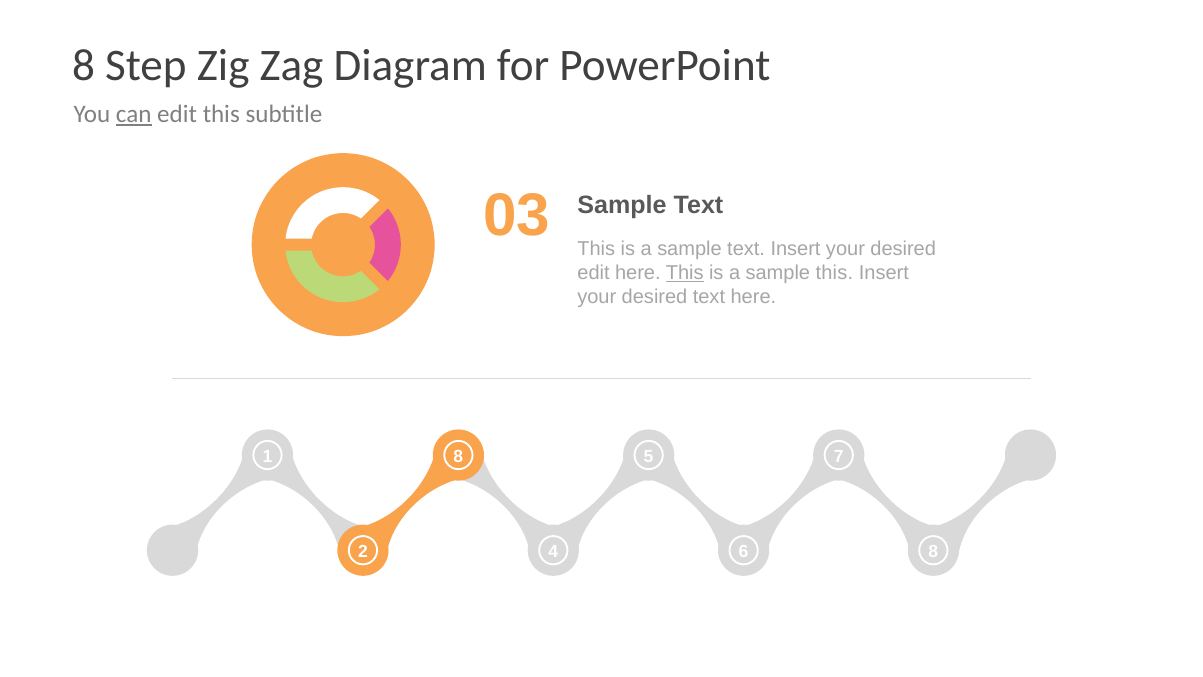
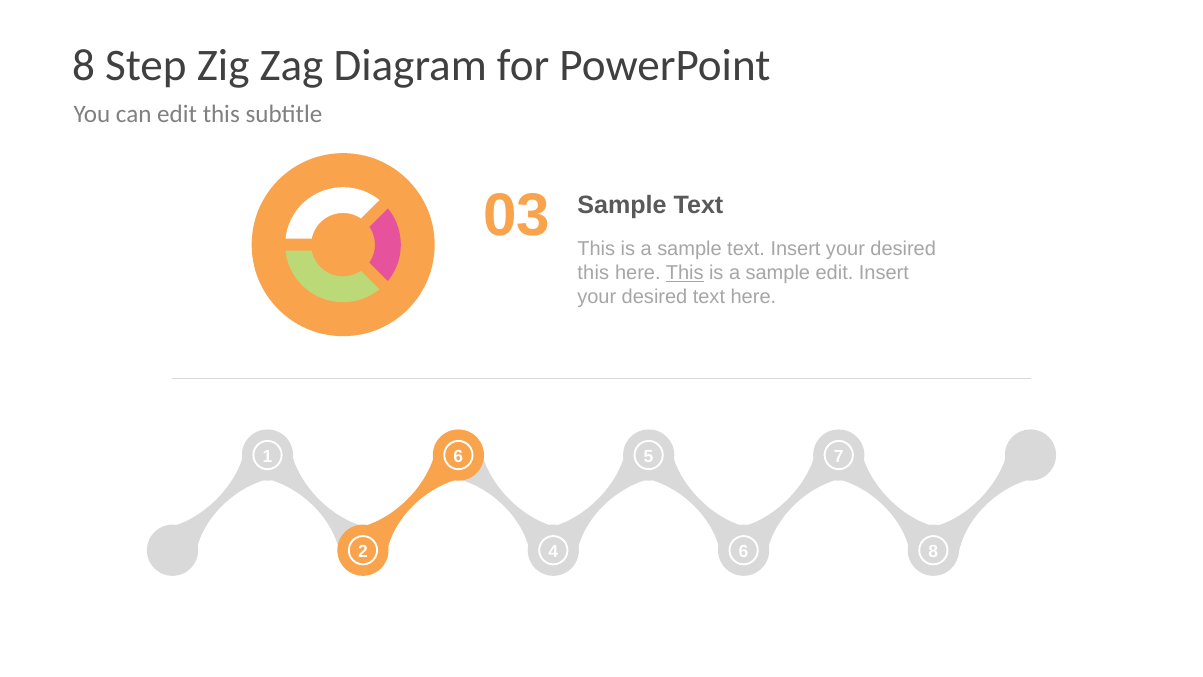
can underline: present -> none (134, 114)
edit: edit -> this (593, 273)
sample this: this -> edit (835, 273)
1 8: 8 -> 6 (458, 456)
